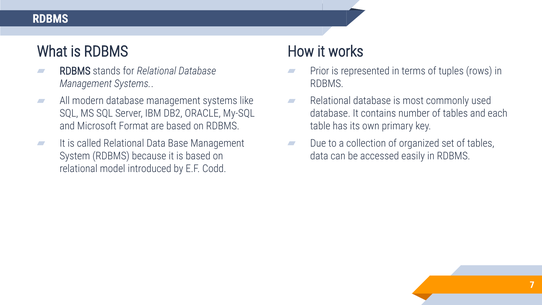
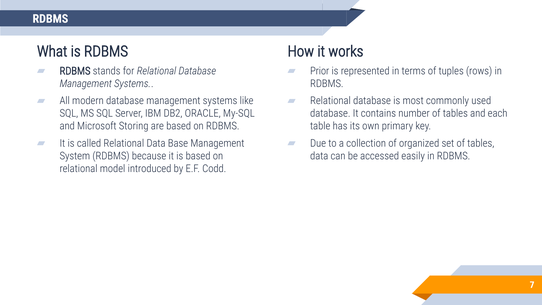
Format: Format -> Storing (134, 126)
